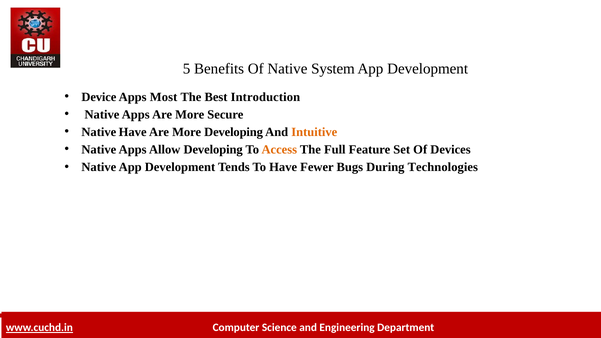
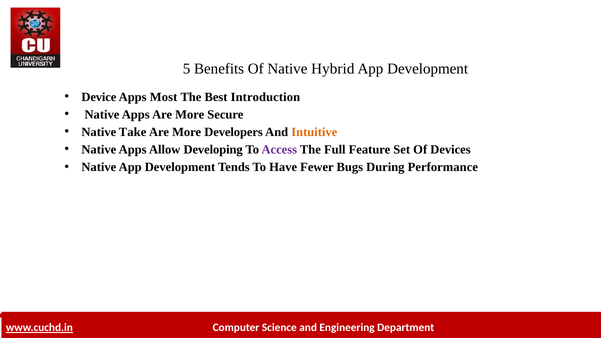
System: System -> Hybrid (333, 69)
Native Have: Have -> Take (133, 132)
More Developing: Developing -> Developers (234, 132)
Access colour: orange -> purple (279, 150)
Technologies: Technologies -> Performance (443, 167)
